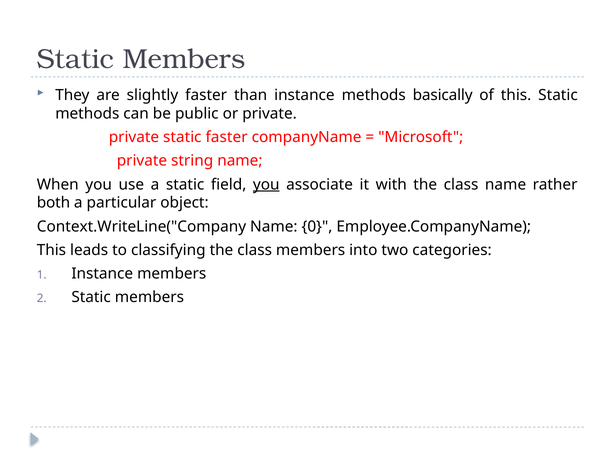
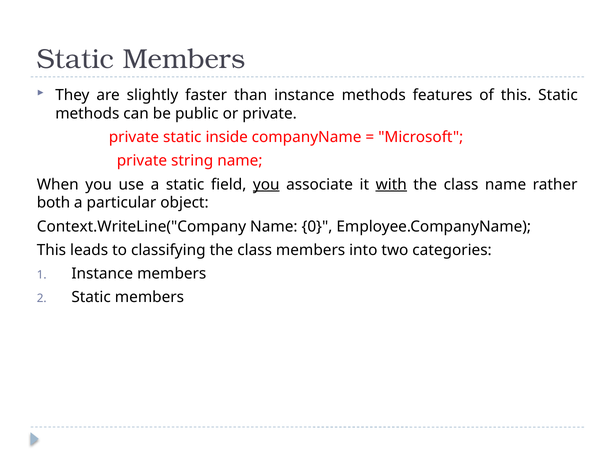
basically: basically -> features (443, 95)
static faster: faster -> inside (227, 137)
with underline: none -> present (391, 185)
